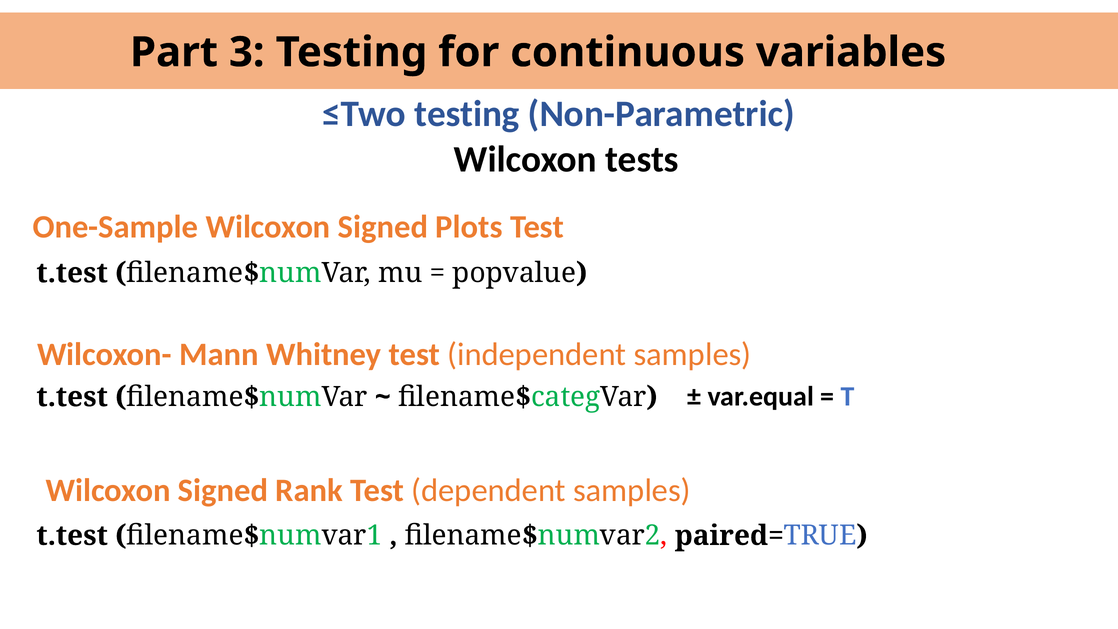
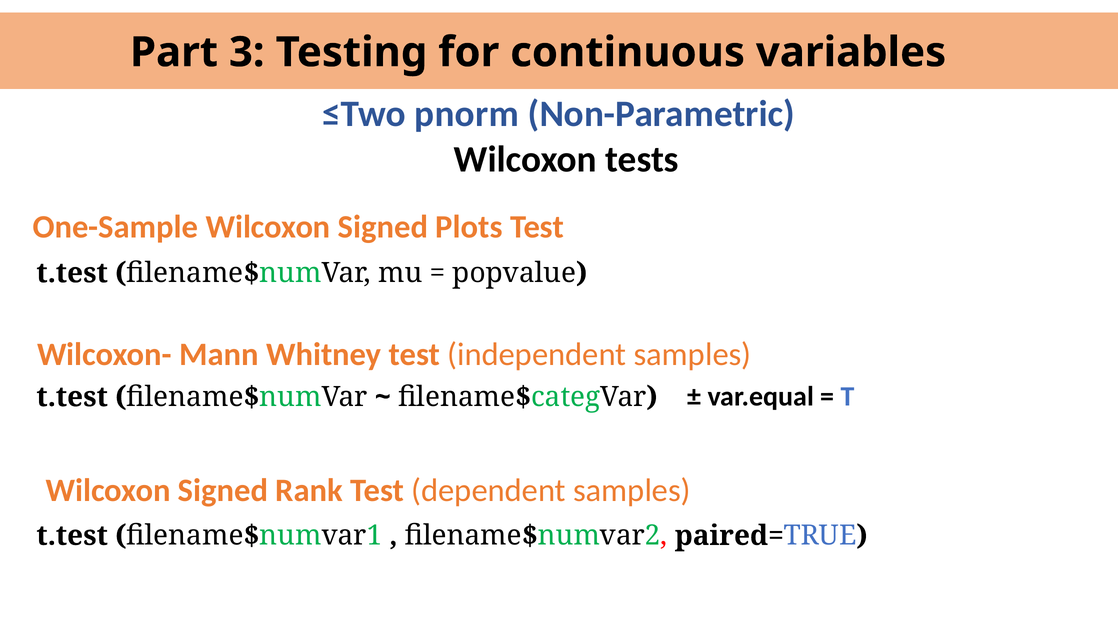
≤Two testing: testing -> pnorm (467, 114)
